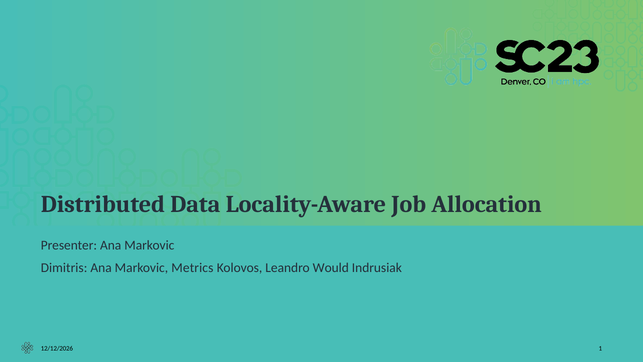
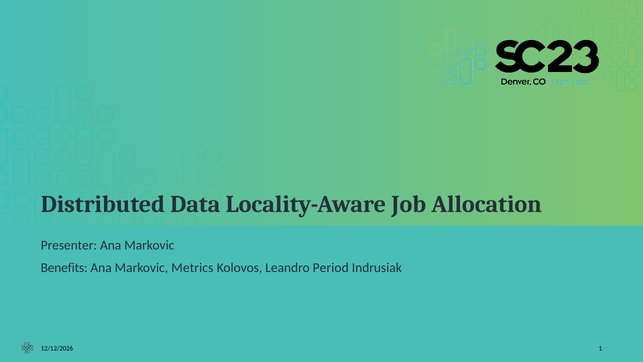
Dimitris: Dimitris -> Benefits (64, 268)
Would: Would -> Period (331, 268)
